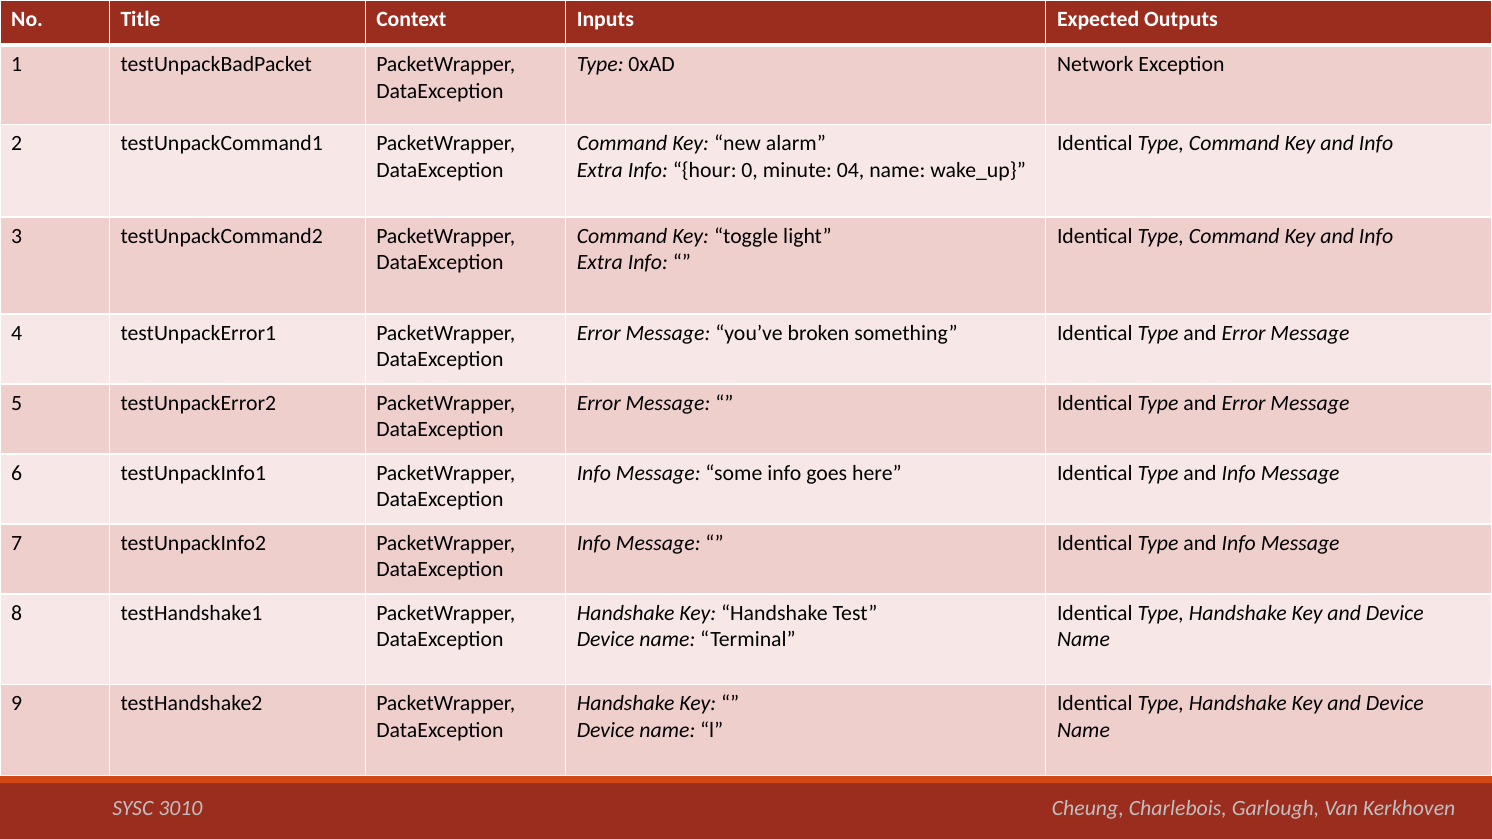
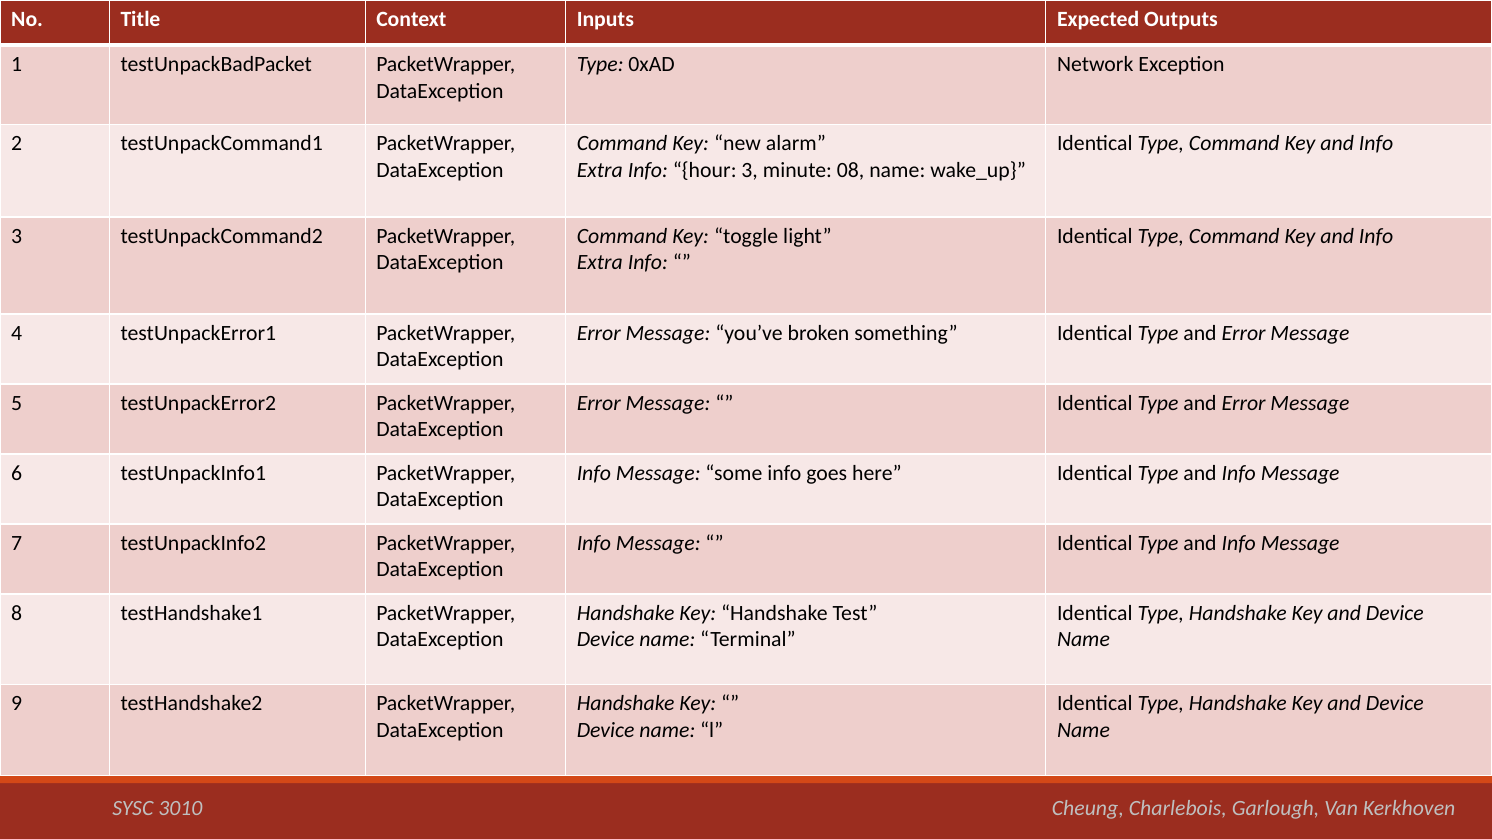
hour 0: 0 -> 3 (750, 170)
04: 04 -> 08 (851, 170)
